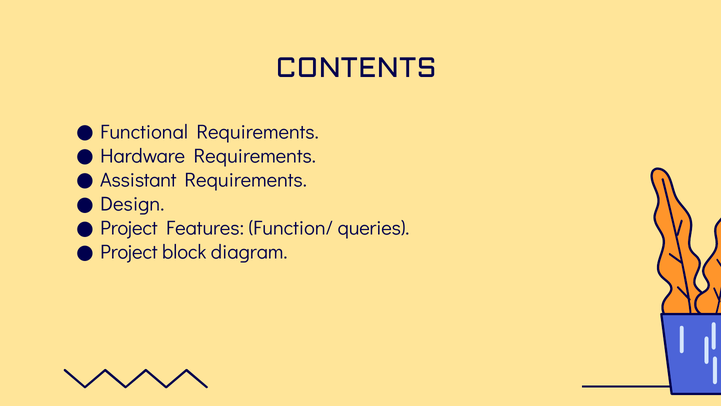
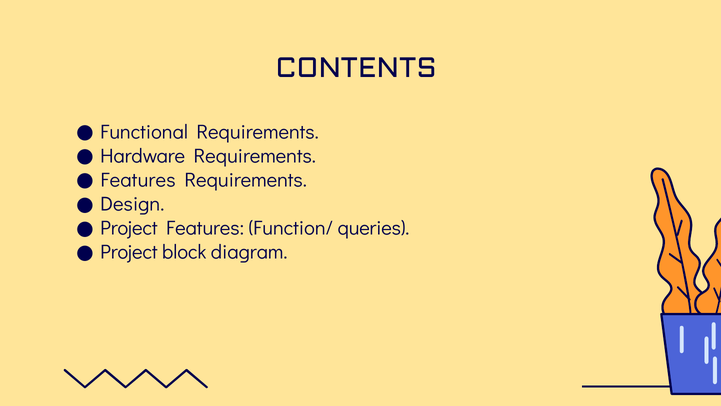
Assistant: Assistant -> Features (138, 180)
